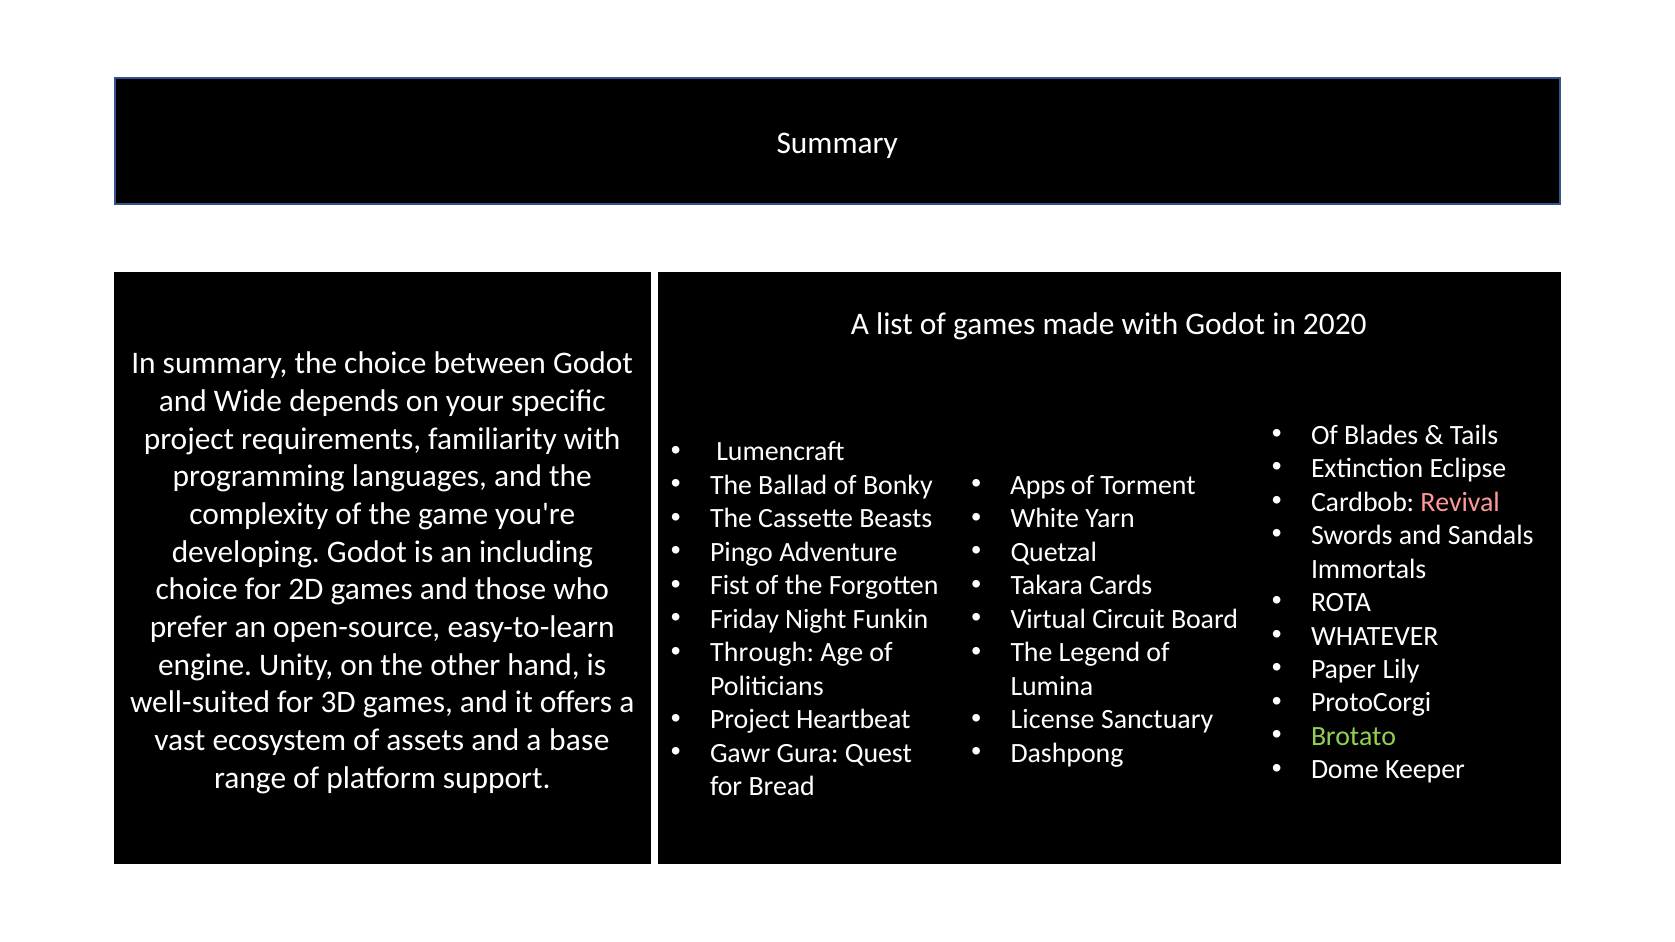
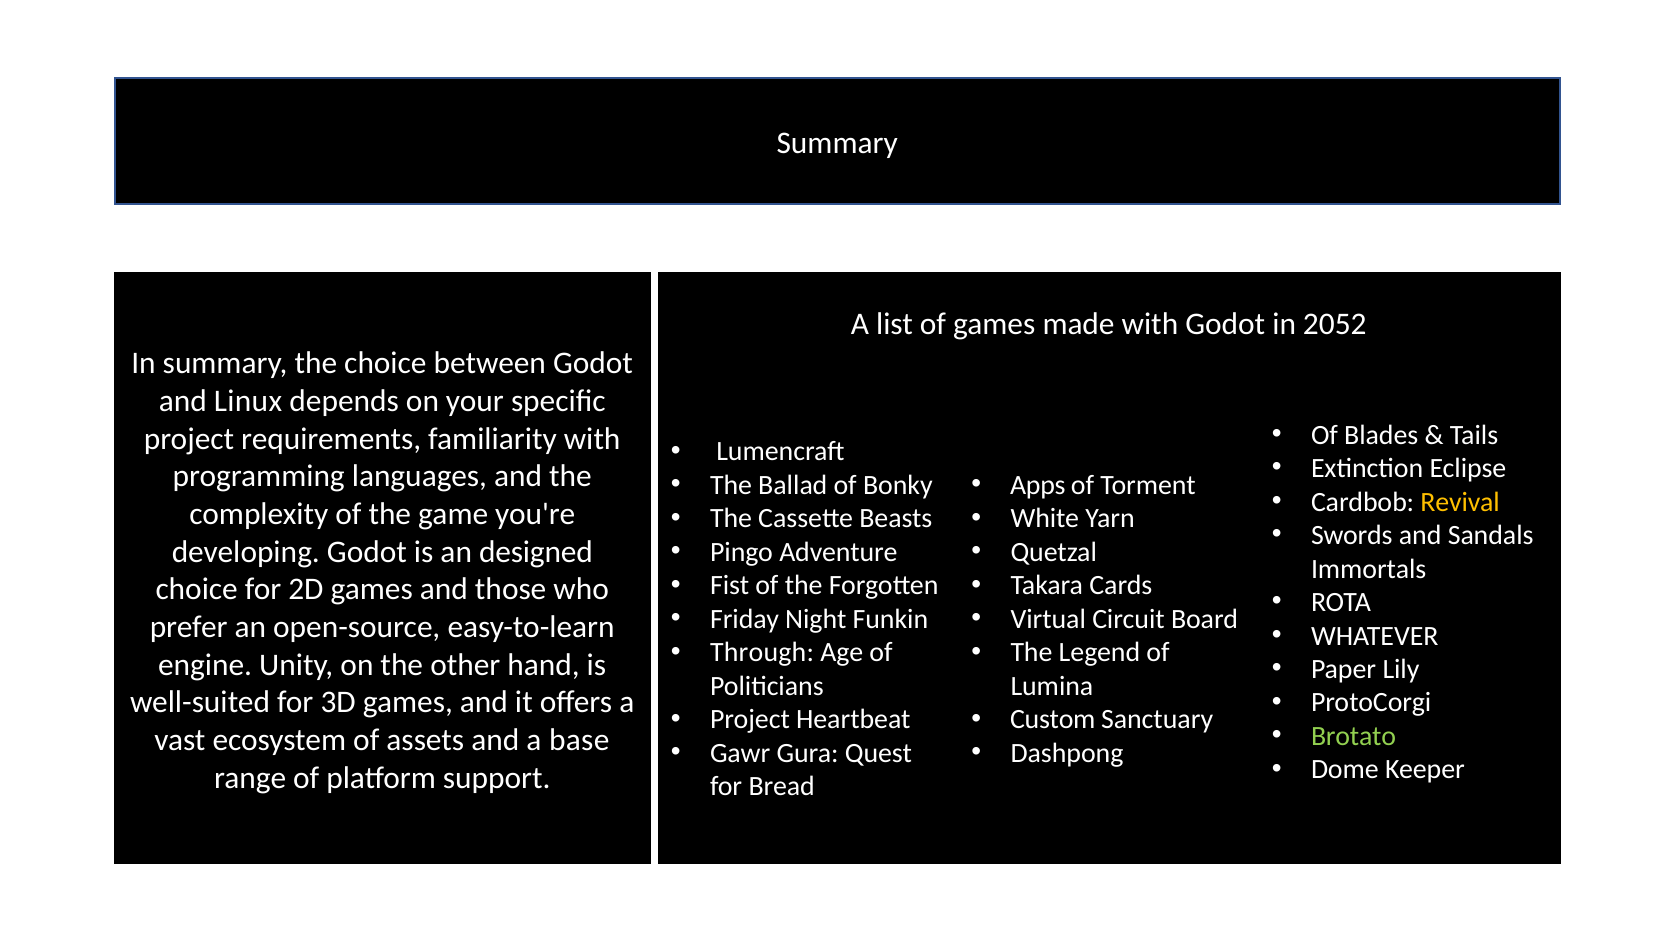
2020: 2020 -> 2052 (1335, 324)
Wide: Wide -> Linux (248, 401)
Revival colour: pink -> yellow (1460, 502)
including: including -> designed (536, 552)
License: License -> Custom (1053, 720)
